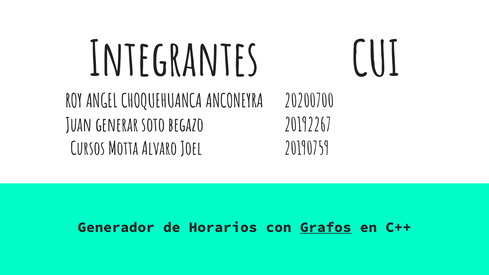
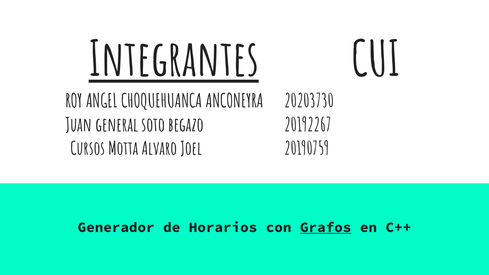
Integrantes underline: none -> present (174, 60)
20200700: 20200700 -> 20203730 (309, 101)
generar: generar -> general (117, 125)
